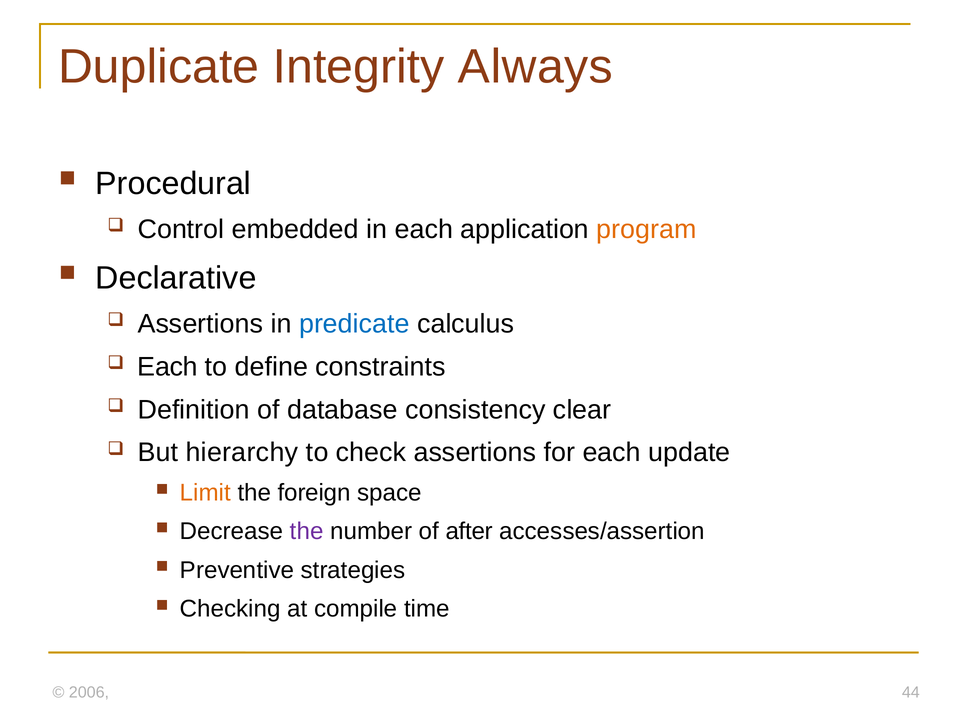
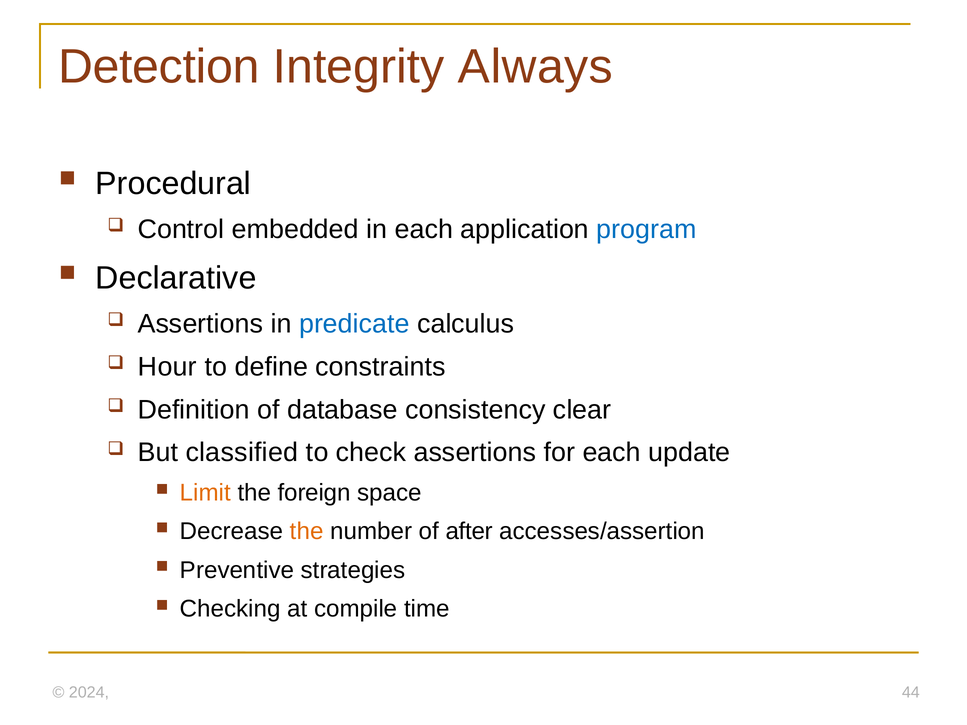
Duplicate: Duplicate -> Detection (159, 67)
program colour: orange -> blue (646, 229)
Each: Each -> Hour (167, 367)
hierarchy: hierarchy -> classified (242, 453)
the colour: purple -> orange (307, 532)
2006: 2006 -> 2024 (89, 693)
